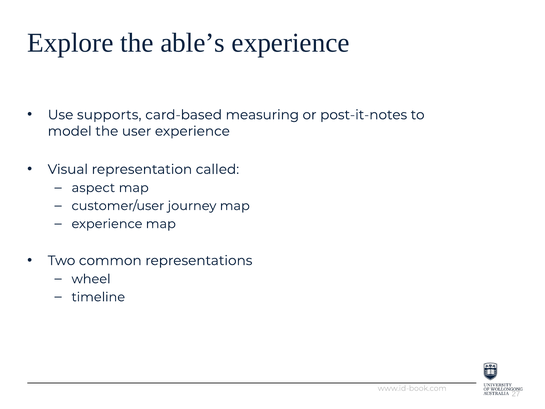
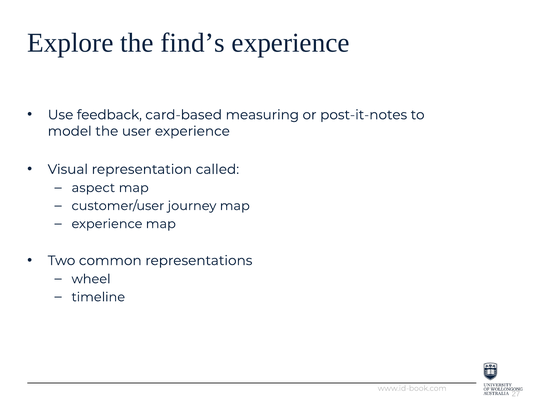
able’s: able’s -> find’s (193, 43)
supports: supports -> feedback (109, 115)
